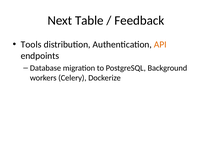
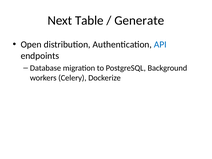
Feedback: Feedback -> Generate (139, 21)
Tools: Tools -> Open (31, 44)
API colour: orange -> blue (160, 44)
